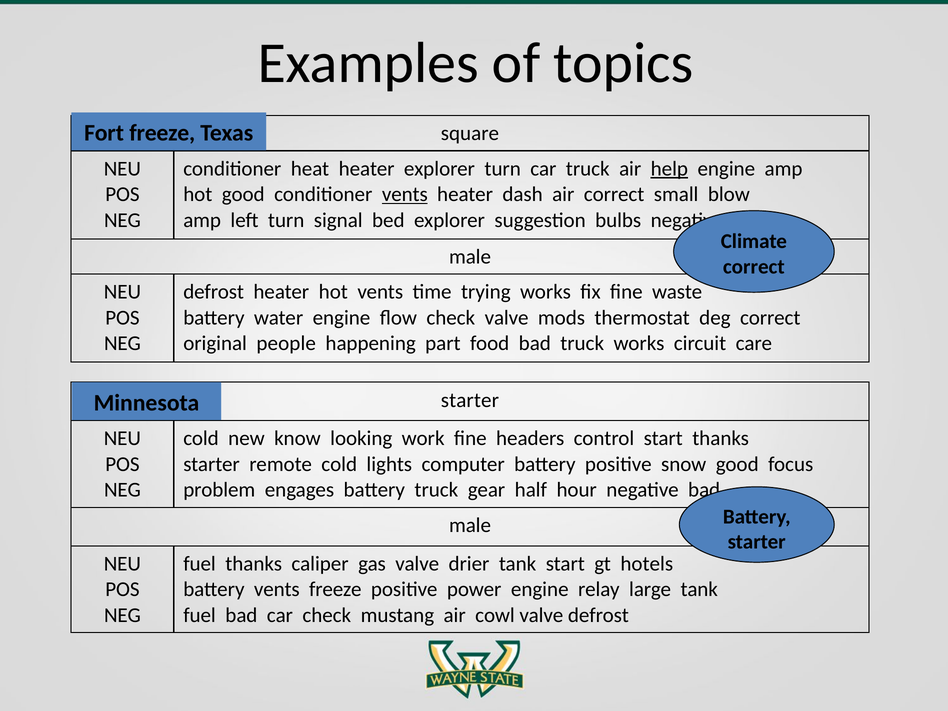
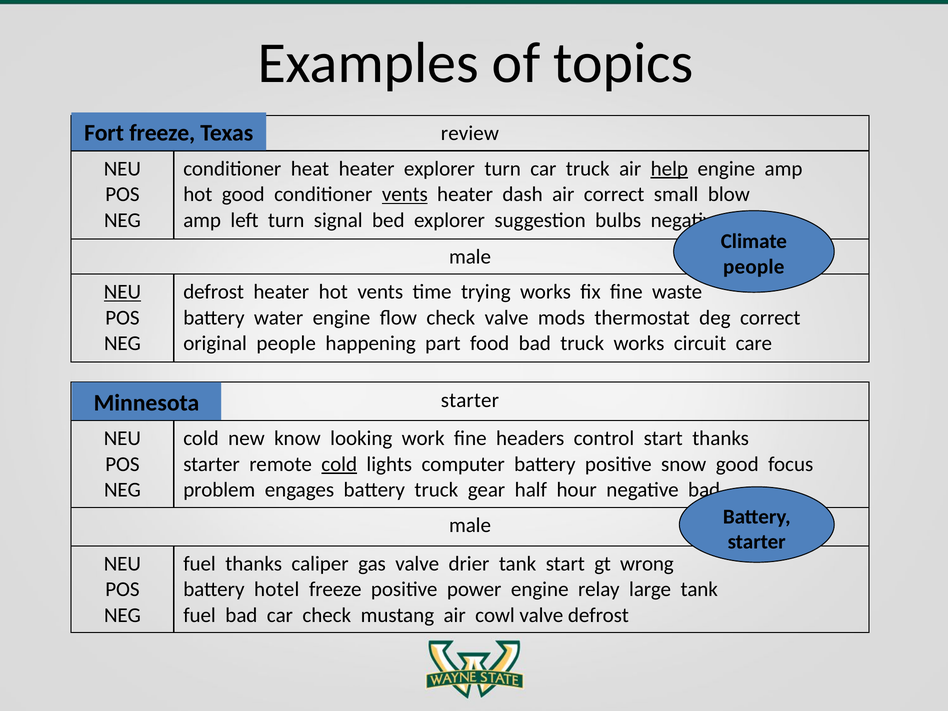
square: square -> review (470, 133)
correct: correct -> people (754, 267)
NEU underline: none -> present (122, 292)
cold underline: none -> present (339, 464)
hotels: hotels -> wrong (647, 564)
battery vents: vents -> hotel (277, 589)
